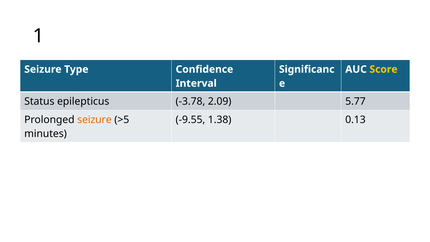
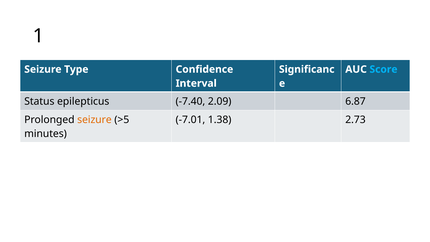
Score colour: yellow -> light blue (383, 69)
-3.78: -3.78 -> -7.40 (190, 101)
5.77: 5.77 -> 6.87 (355, 101)
-9.55: -9.55 -> -7.01 (190, 120)
0.13: 0.13 -> 2.73 (355, 120)
